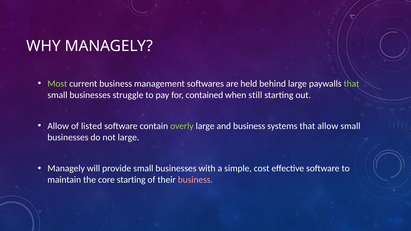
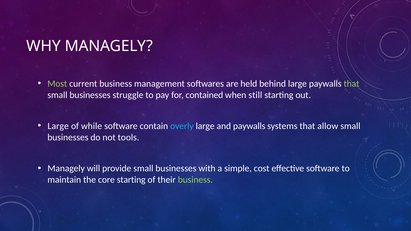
Allow: Allow -> Large (58, 126)
listed: listed -> while (92, 126)
overly colour: light green -> light blue (182, 126)
and business: business -> paywalls (249, 126)
not large: large -> tools (128, 137)
business colour: pink -> light green (195, 180)
